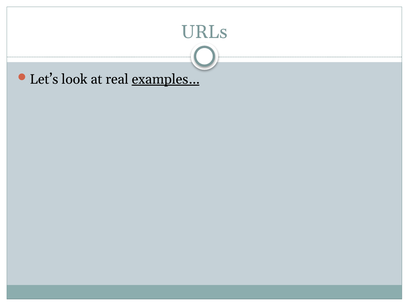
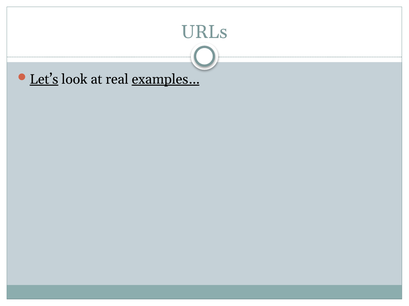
Let’s underline: none -> present (44, 79)
